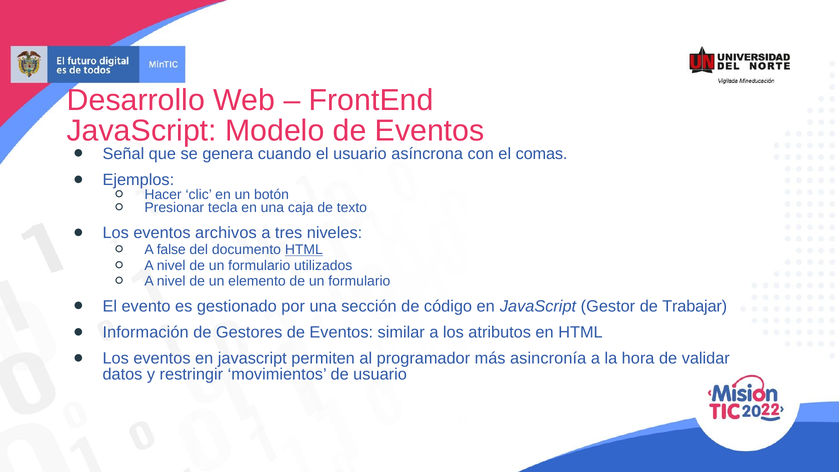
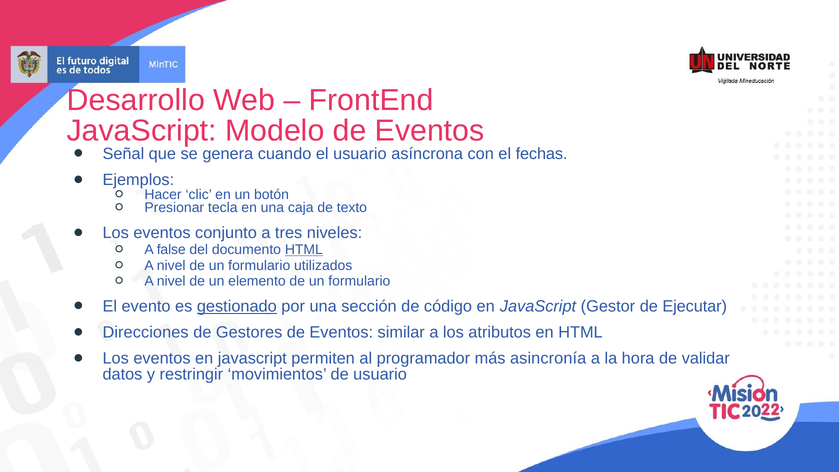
comas: comas -> fechas (542, 154)
archivos: archivos -> conjunto (226, 233)
gestionado underline: none -> present (237, 306)
Trabajar: Trabajar -> Ejecutar (695, 306)
Información: Información -> Direcciones (146, 332)
